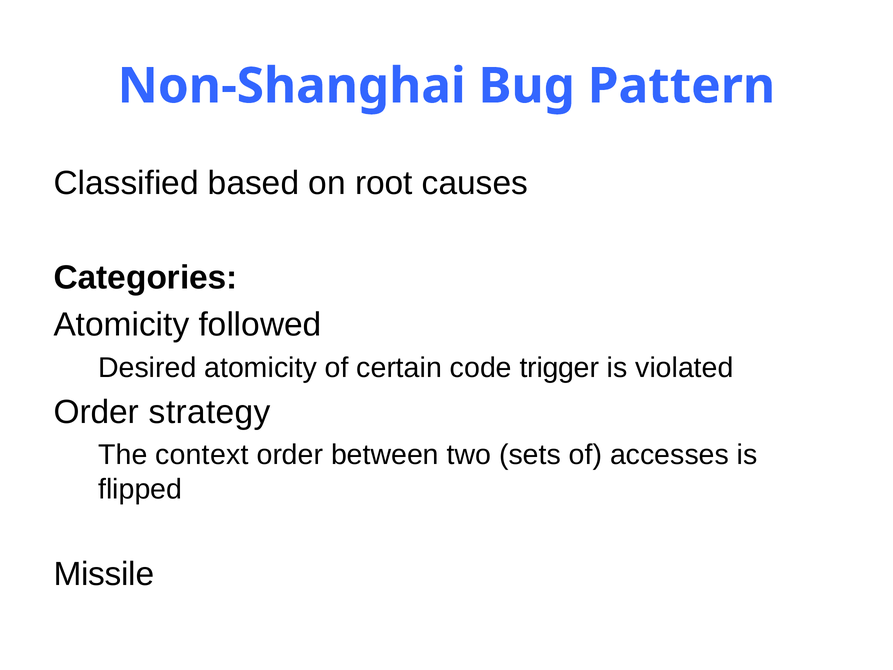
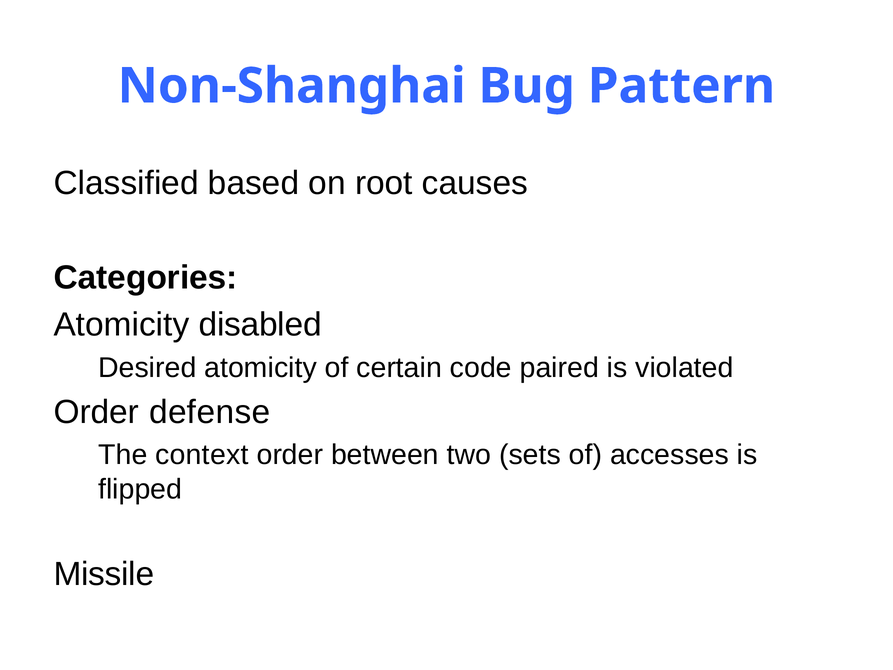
followed: followed -> disabled (260, 325)
trigger: trigger -> paired (559, 368)
strategy: strategy -> defense (210, 412)
